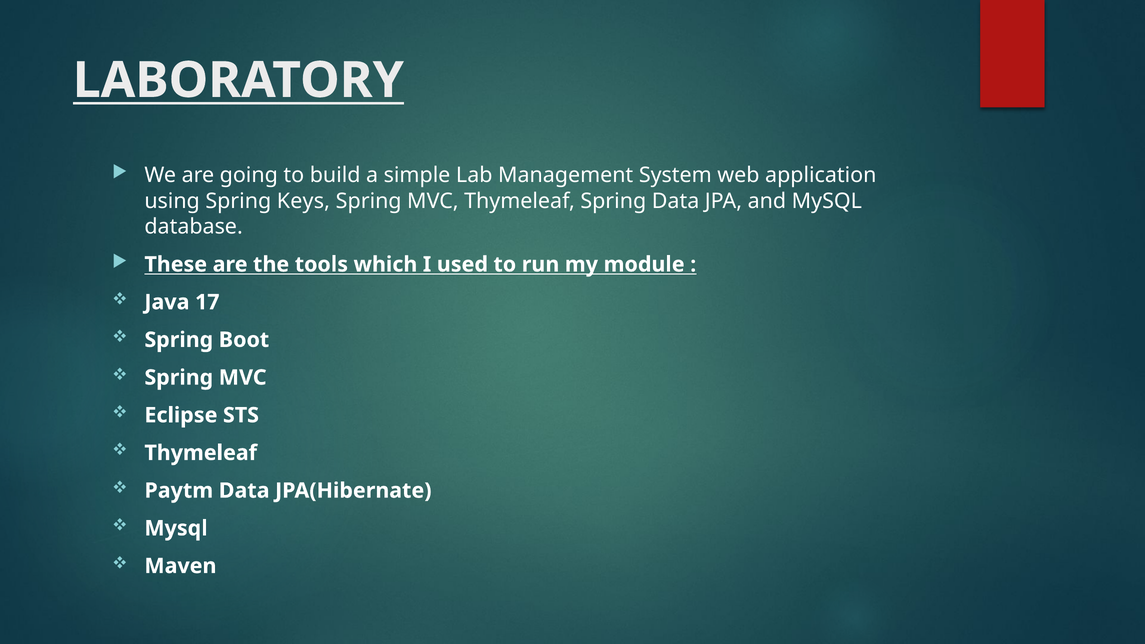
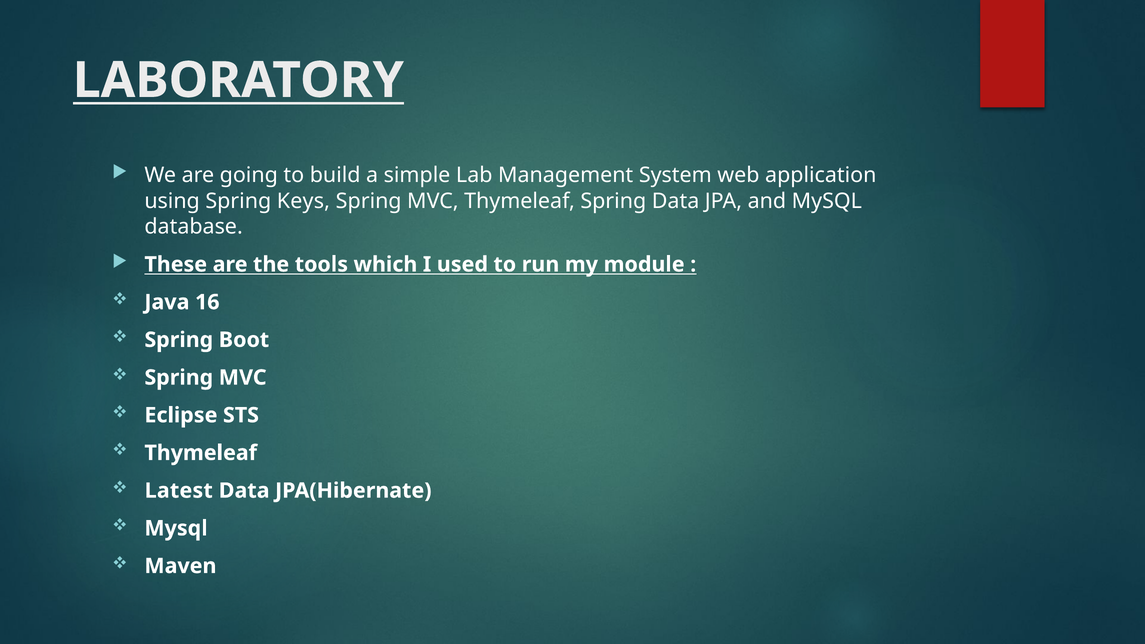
17: 17 -> 16 (207, 302)
Paytm: Paytm -> Latest (179, 491)
